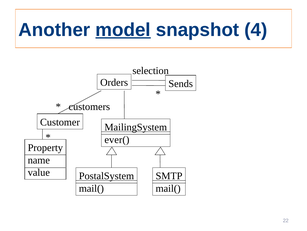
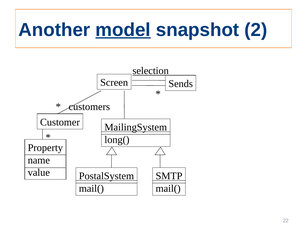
4: 4 -> 2 (256, 30)
selection underline: none -> present (151, 71)
Orders: Orders -> Screen (114, 82)
ever(: ever( -> long( (117, 139)
